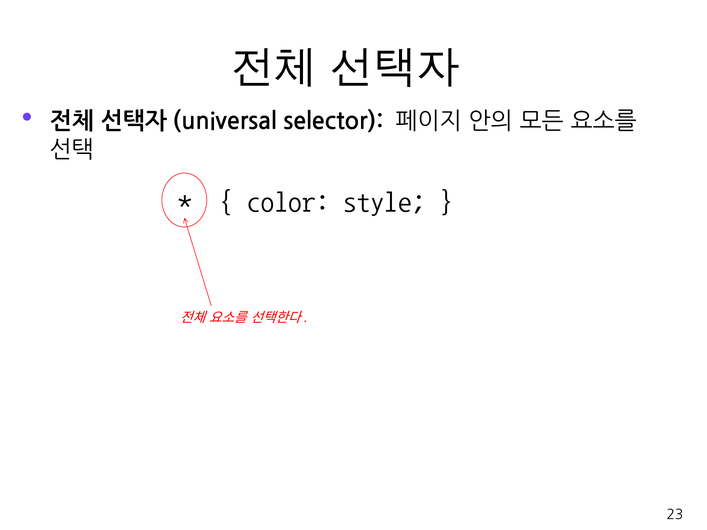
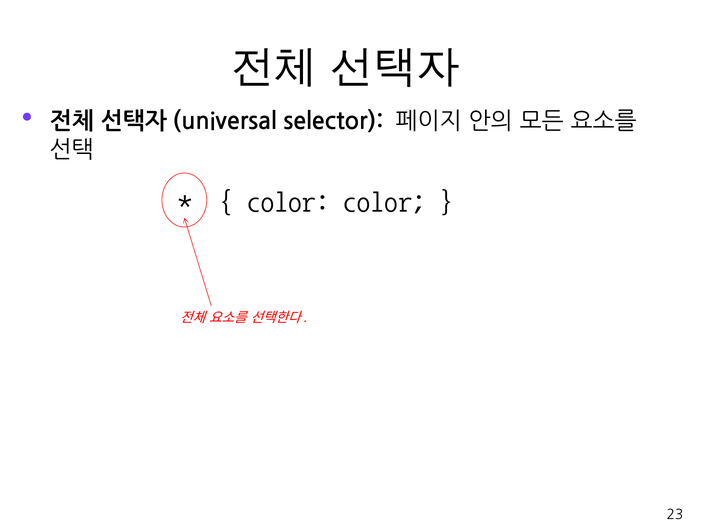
color style: style -> color (384, 202)
